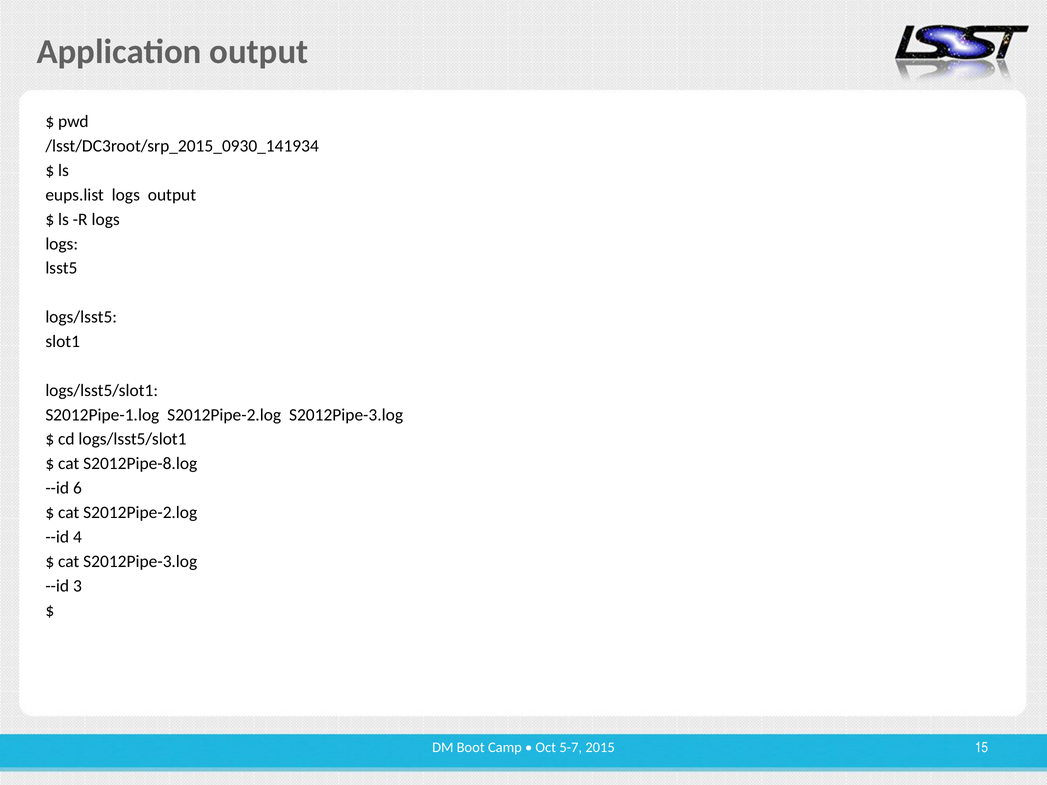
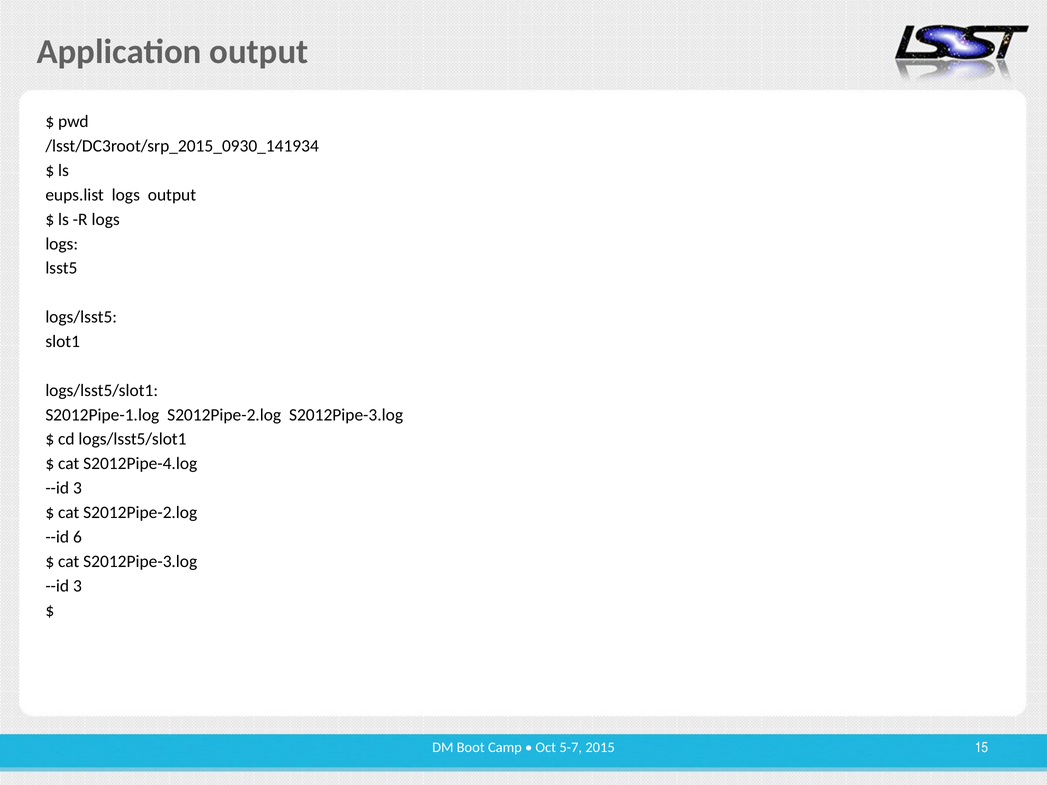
S2012Pipe-8.log: S2012Pipe-8.log -> S2012Pipe-4.log (140, 464)
6: 6 -> 3 (77, 488)
4: 4 -> 6 (77, 537)
